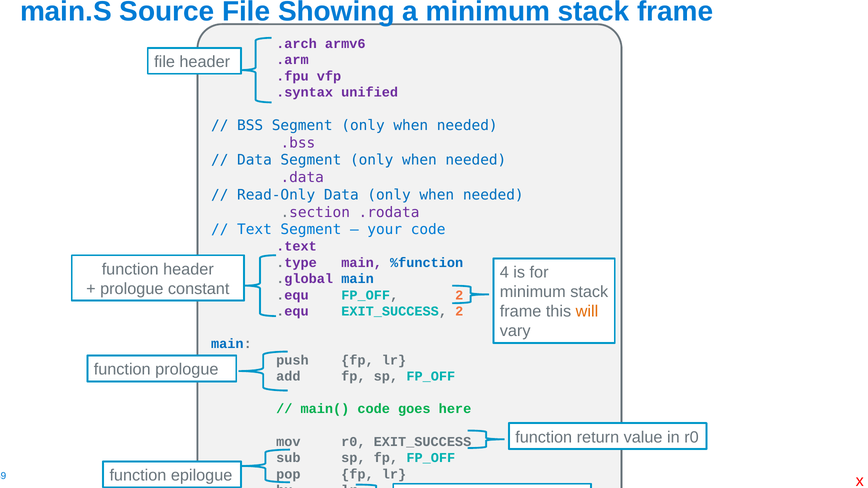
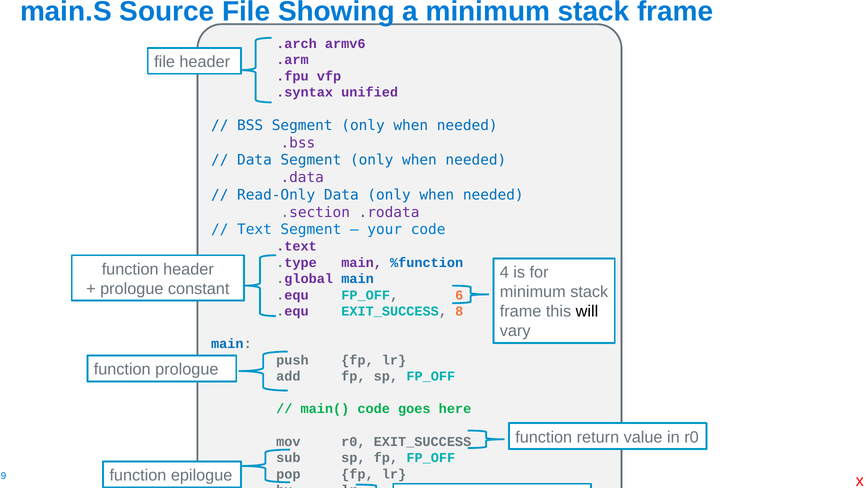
FP_OFF 2: 2 -> 6 (459, 295)
will colour: orange -> black (587, 312)
EXIT_SUCCESS 2: 2 -> 8 (459, 312)
